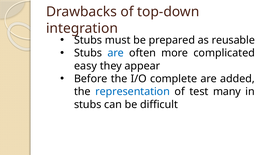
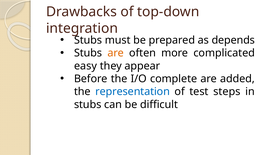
reusable: reusable -> depends (233, 40)
are colour: blue -> orange (116, 53)
many: many -> steps (227, 92)
